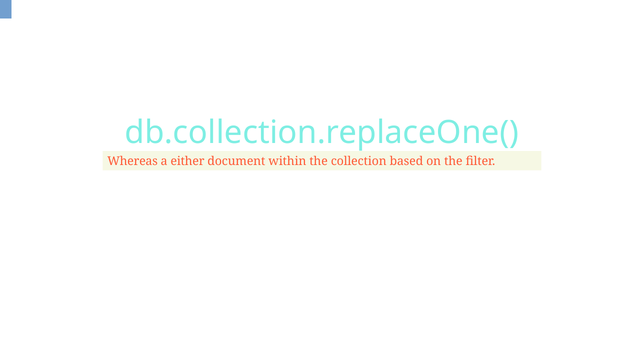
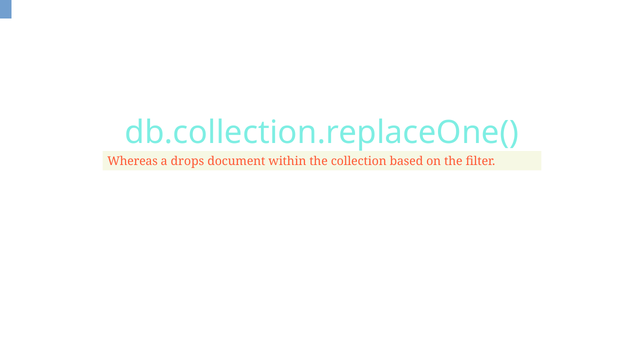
either: either -> drops (187, 162)
